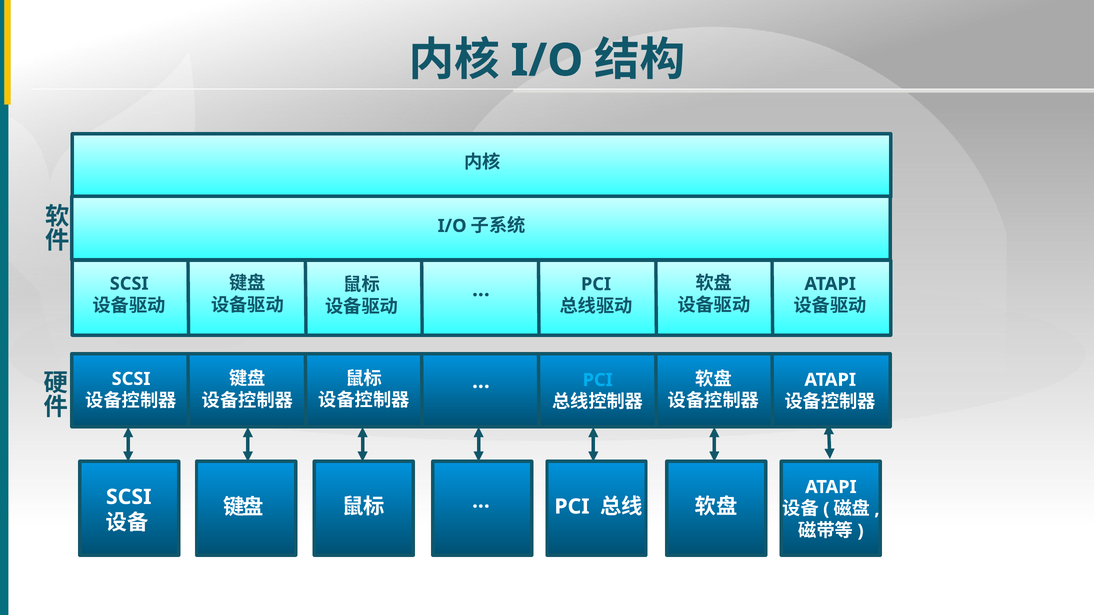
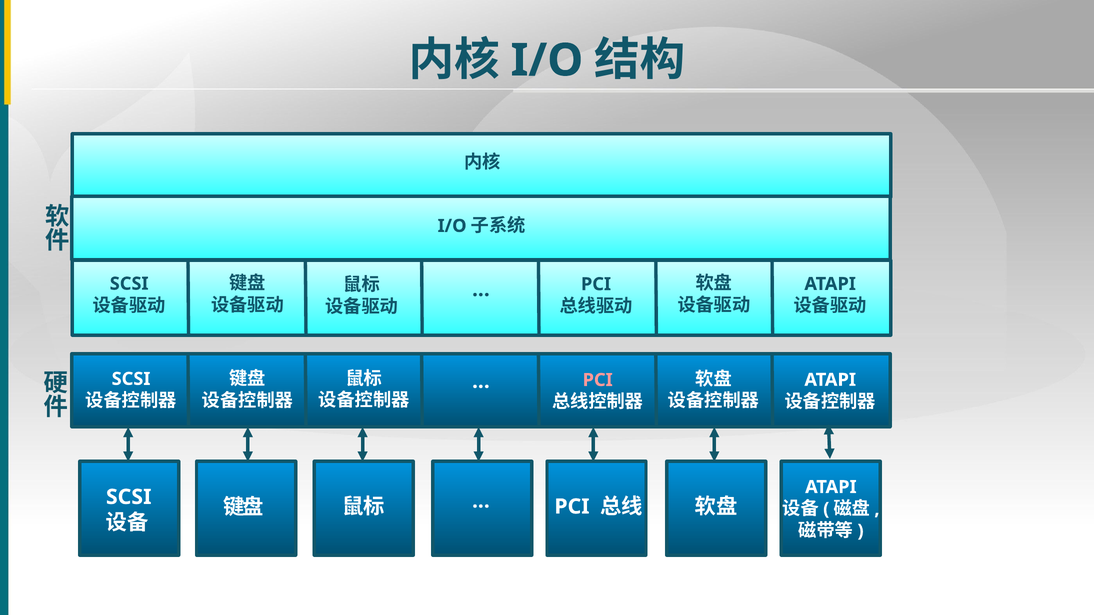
PCI colour: light blue -> pink (598, 380)
